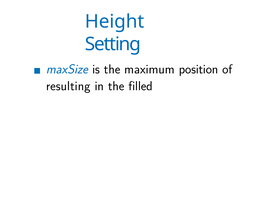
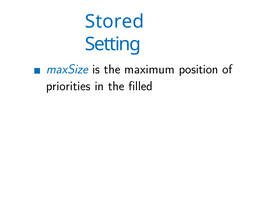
Height: Height -> Stored (115, 21)
resulting: resulting -> priorities (68, 86)
